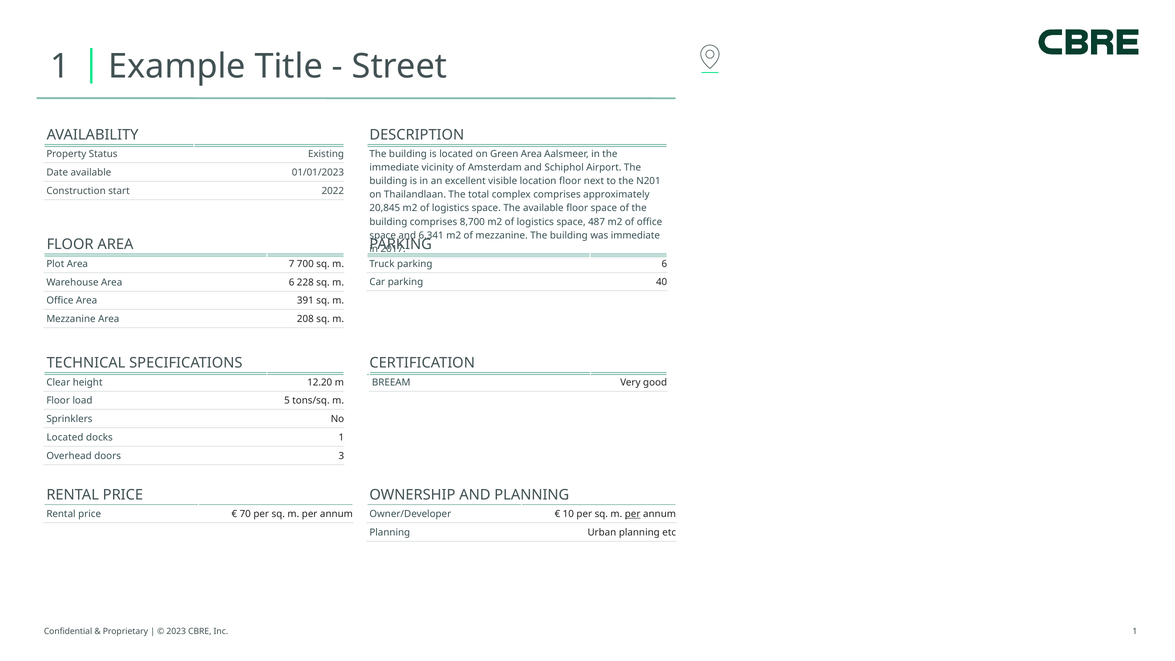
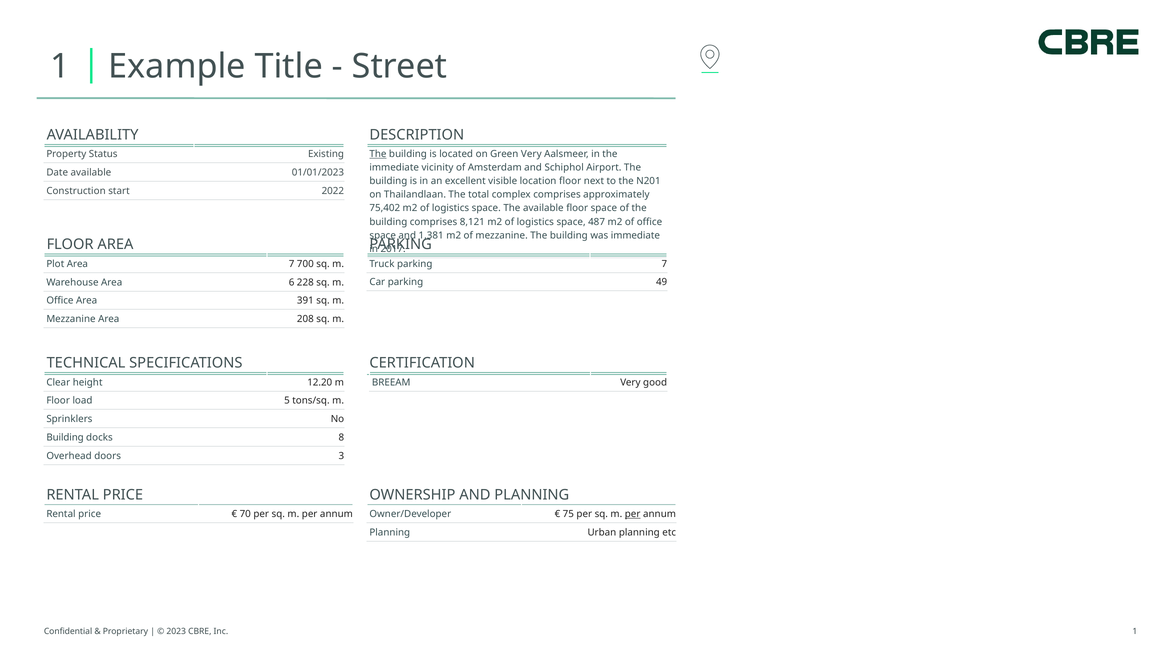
The underline: none -> present (378, 154)
Green Area: Area -> Very (531, 154)
20,845: 20,845 -> 75,402 (385, 208)
8,700: 8,700 -> 8,121 (472, 222)
6,341: 6,341 -> 1,381 (431, 235)
parking 6: 6 -> 7 (664, 264)
40: 40 -> 49 (662, 282)
Located: Located -> Building (65, 437)
docks 1: 1 -> 8 (341, 437)
10: 10 -> 75 (568, 514)
